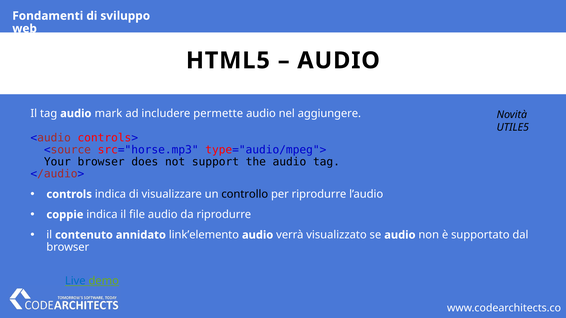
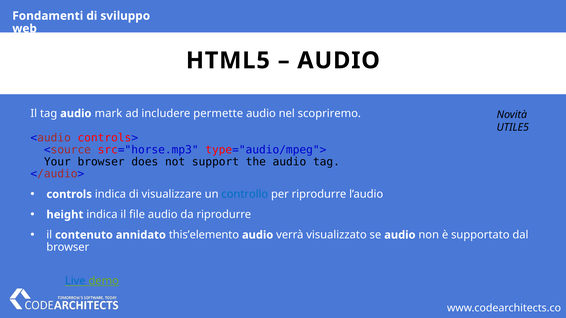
aggiungere: aggiungere -> scopriremo (329, 114)
controllo colour: black -> blue (245, 194)
coppie: coppie -> height (65, 215)
link’elemento: link’elemento -> this’elemento (204, 235)
